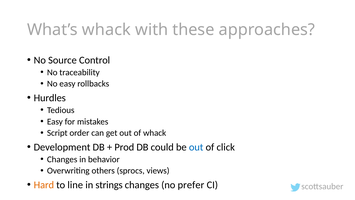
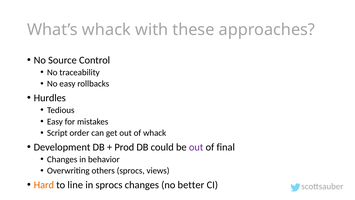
out colour: blue -> purple (196, 147)
click: click -> final (226, 147)
in strings: strings -> sprocs (109, 185)
prefer: prefer -> better (191, 185)
